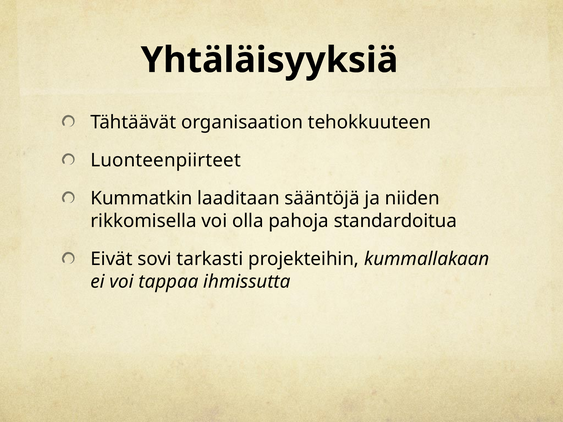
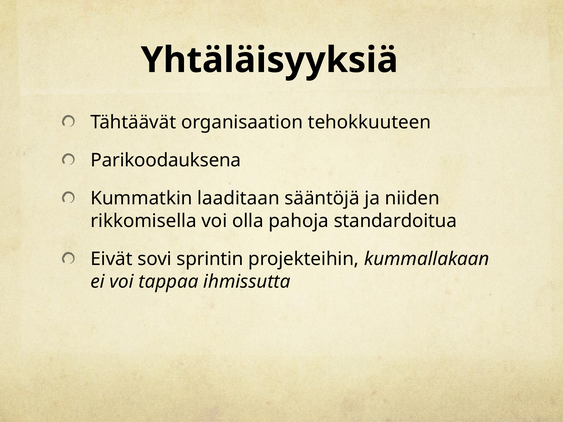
Luonteenpiirteet: Luonteenpiirteet -> Parikoodauksena (166, 160)
tarkasti: tarkasti -> sprintin (210, 259)
